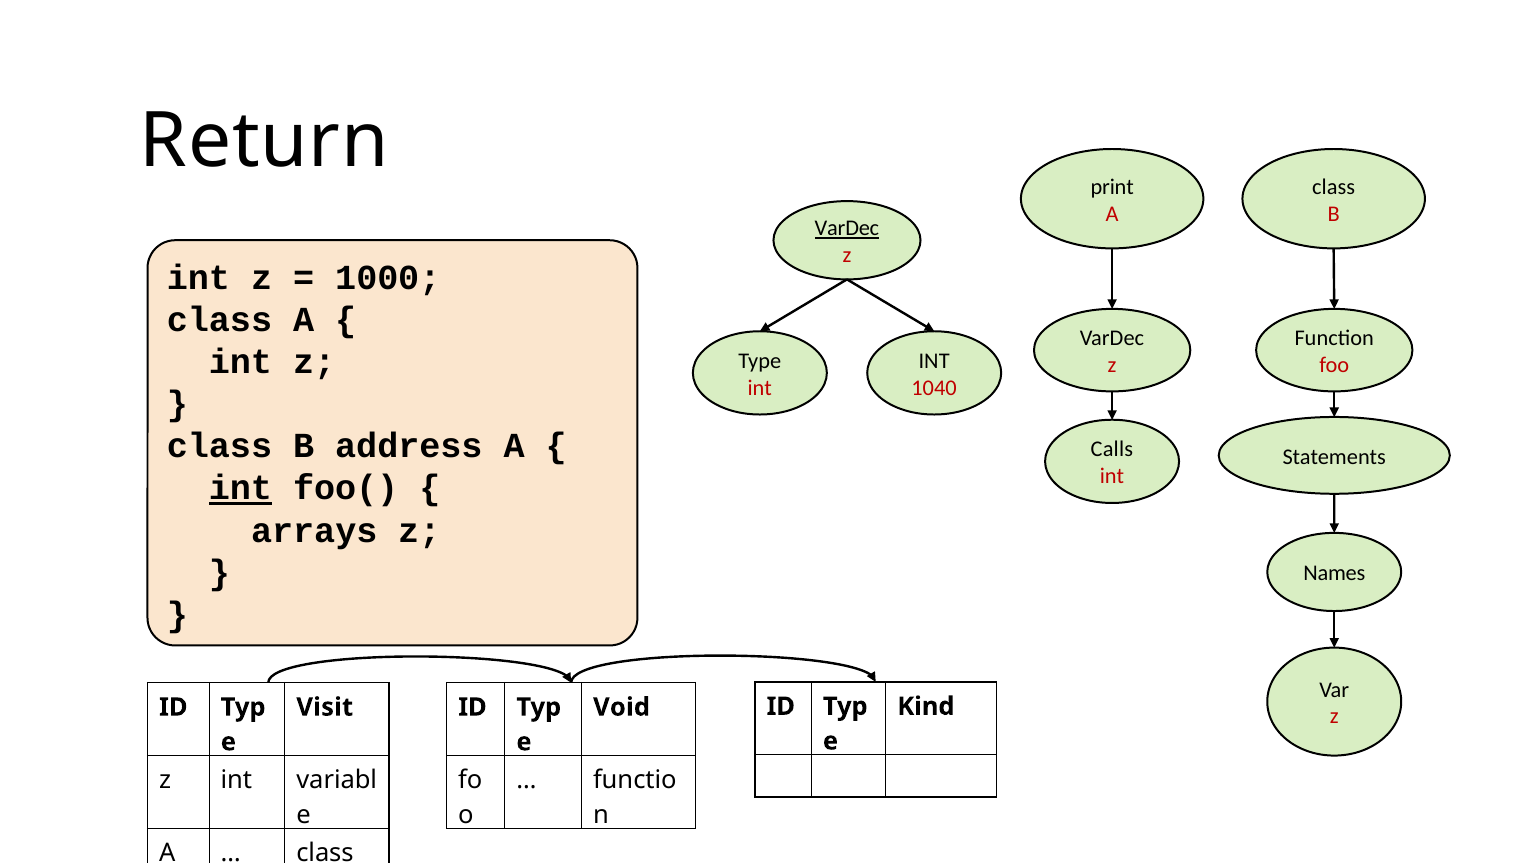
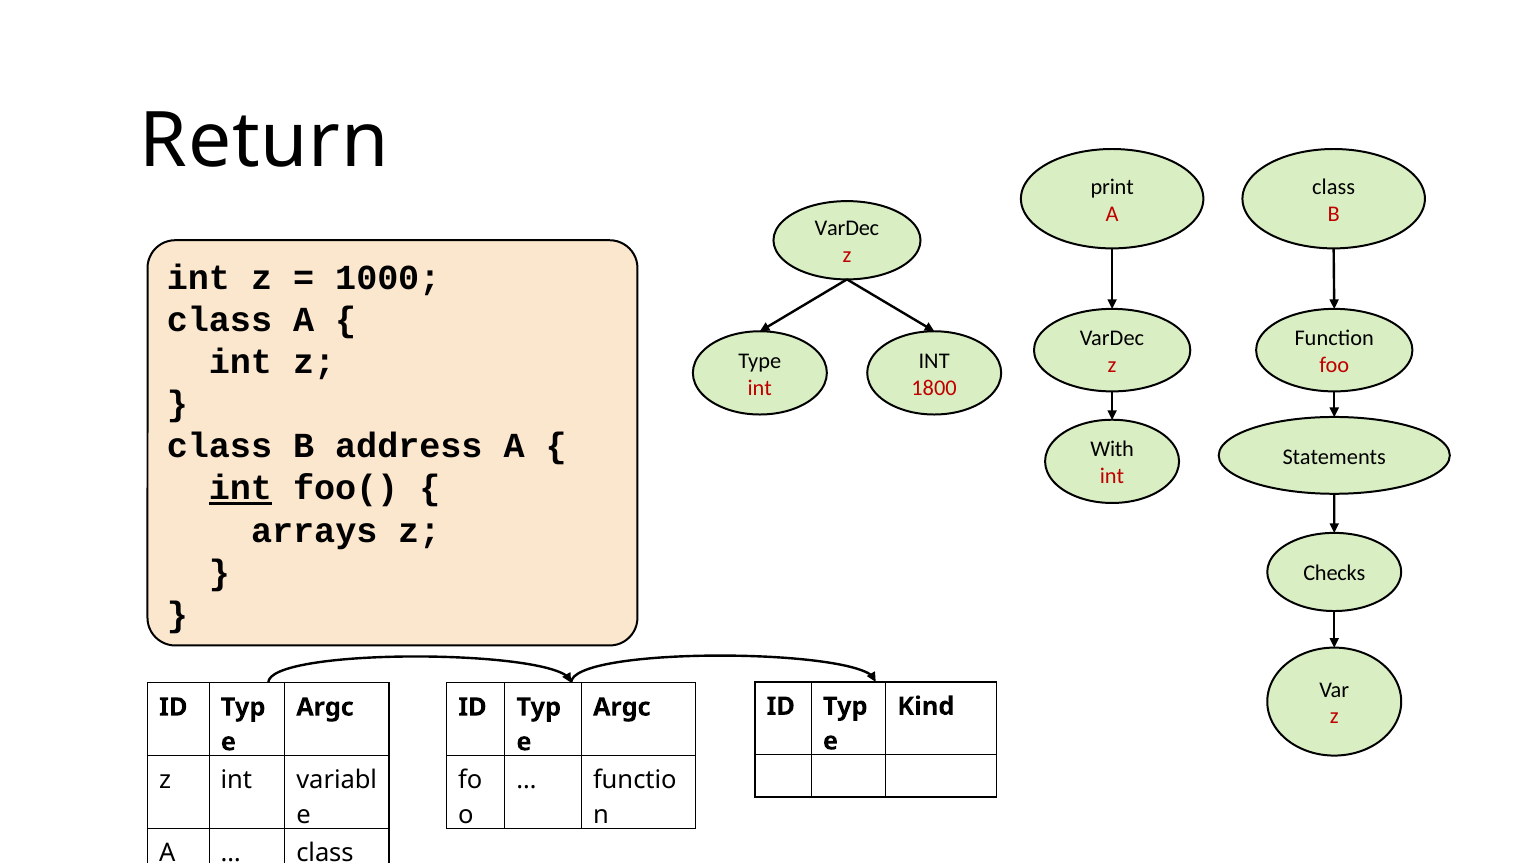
VarDec underline: present -> none (847, 228)
1040: 1040 -> 1800 (934, 388)
Calls: Calls -> With (1112, 449)
Names: Names -> Checks (1334, 573)
Visit: Visit -> Argc (325, 707)
Void: Void -> Argc (622, 707)
